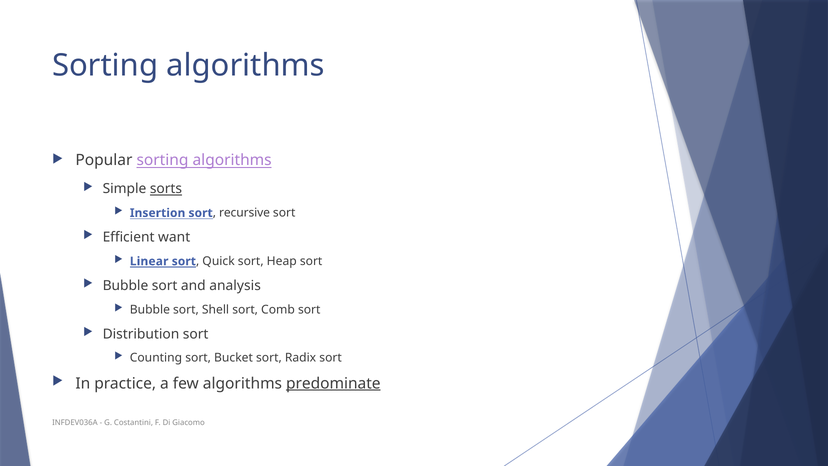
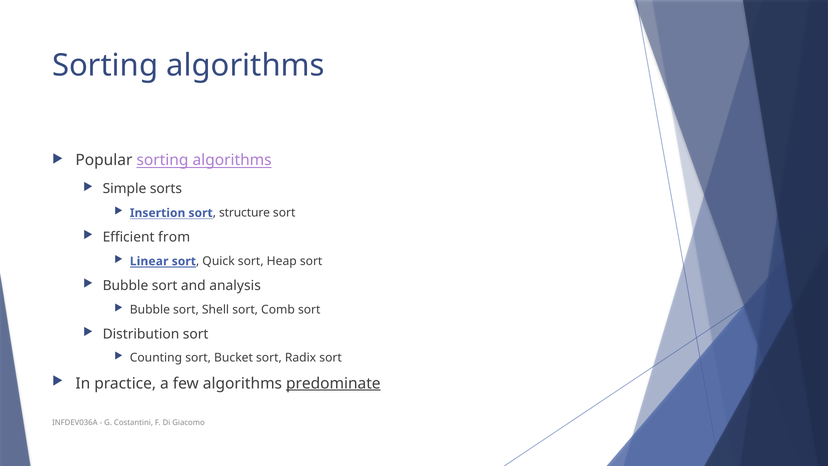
sorts underline: present -> none (166, 189)
recursive: recursive -> structure (245, 213)
want: want -> from (174, 237)
